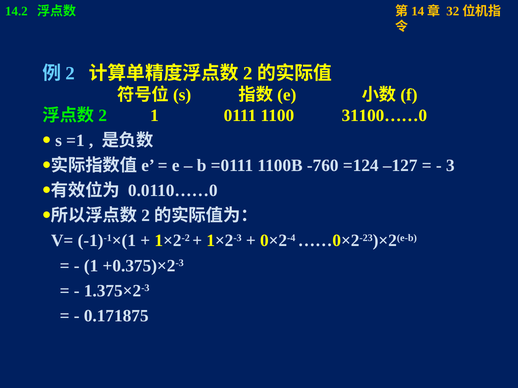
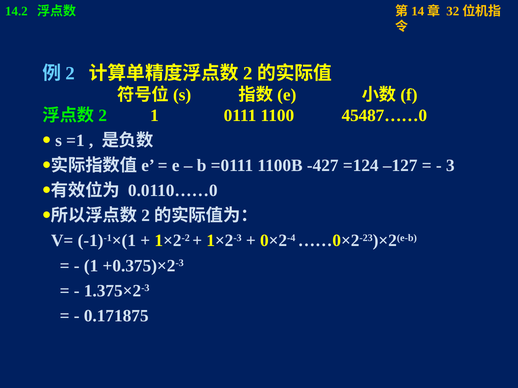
31100……0: 31100……0 -> 45487……0 (384, 116)
-760: -760 -> -427 (323, 166)
